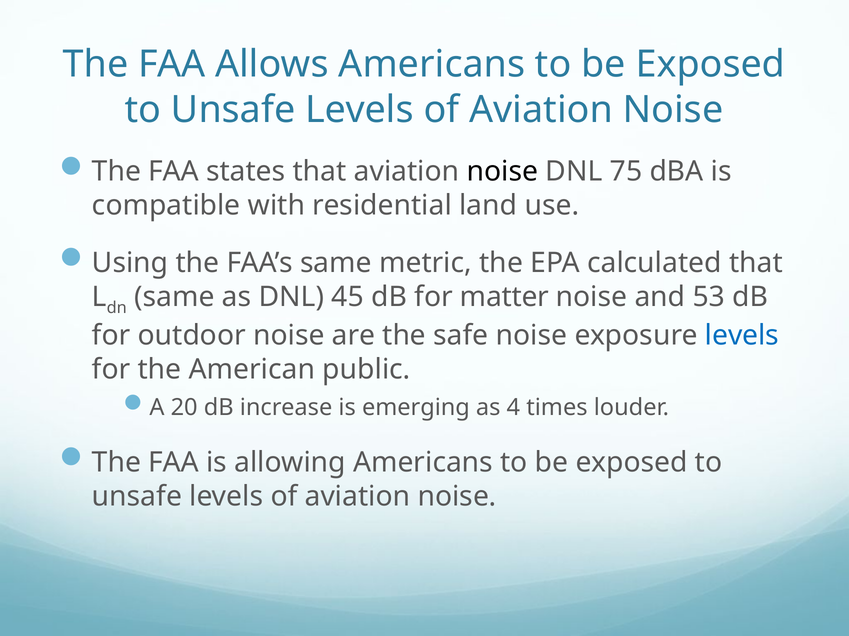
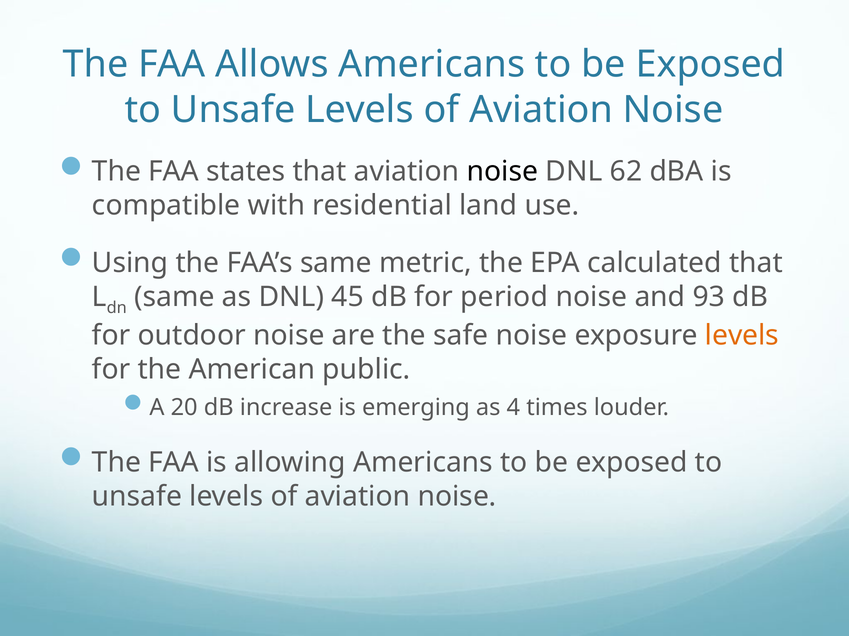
75: 75 -> 62 (626, 172)
matter: matter -> period (504, 297)
53: 53 -> 93 (709, 297)
levels colour: blue -> orange (742, 336)
